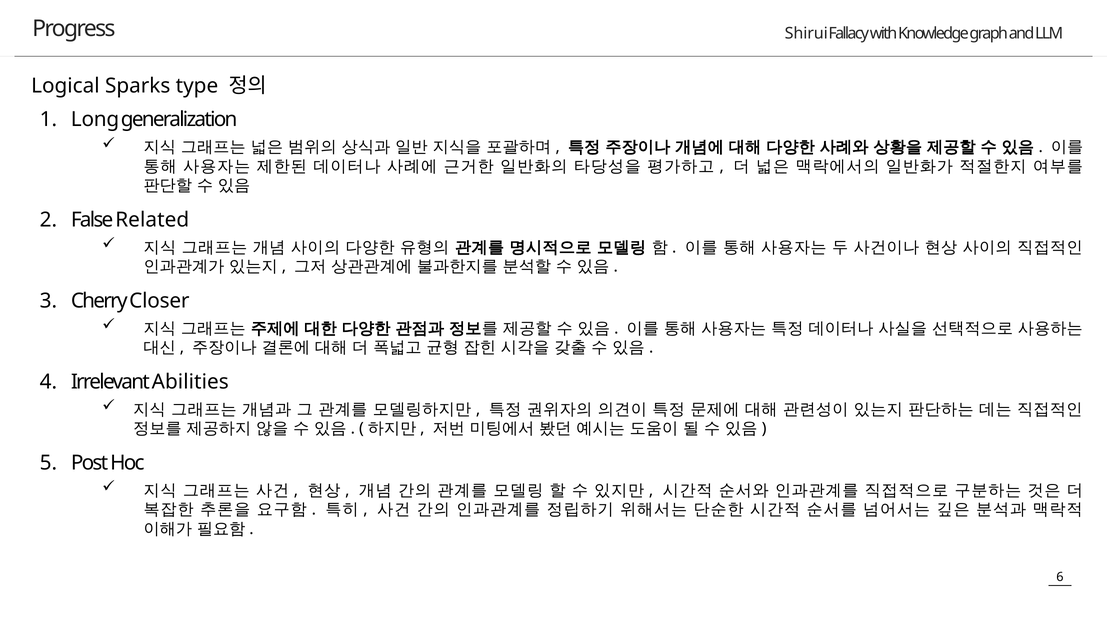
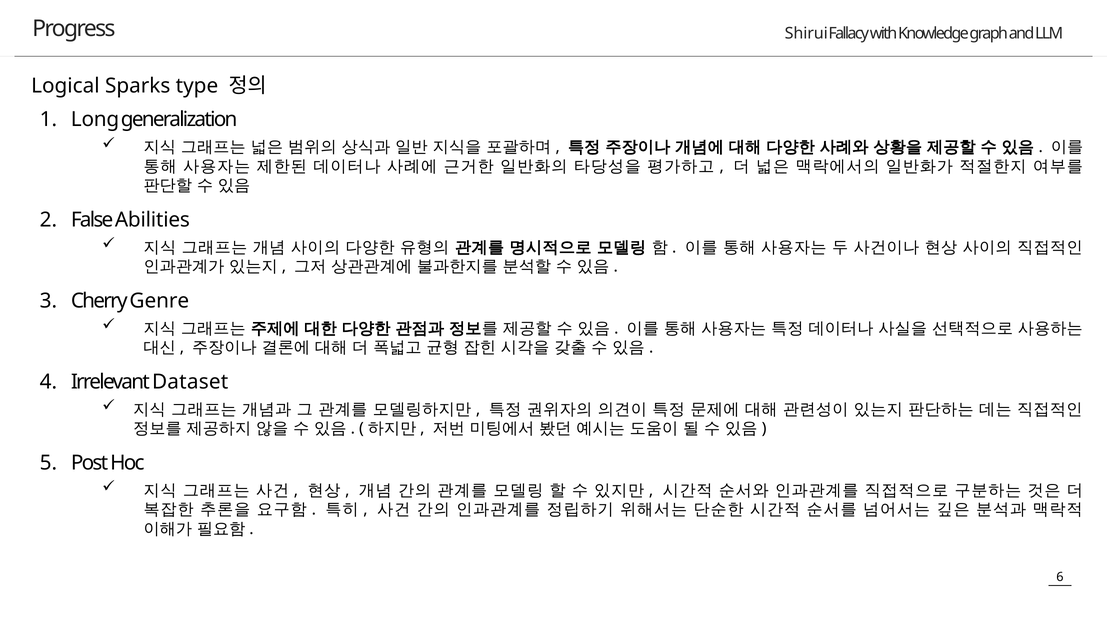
Related: Related -> Abilities (152, 220)
Closer: Closer -> Genre (159, 301)
Abilities: Abilities -> Dataset (190, 381)
